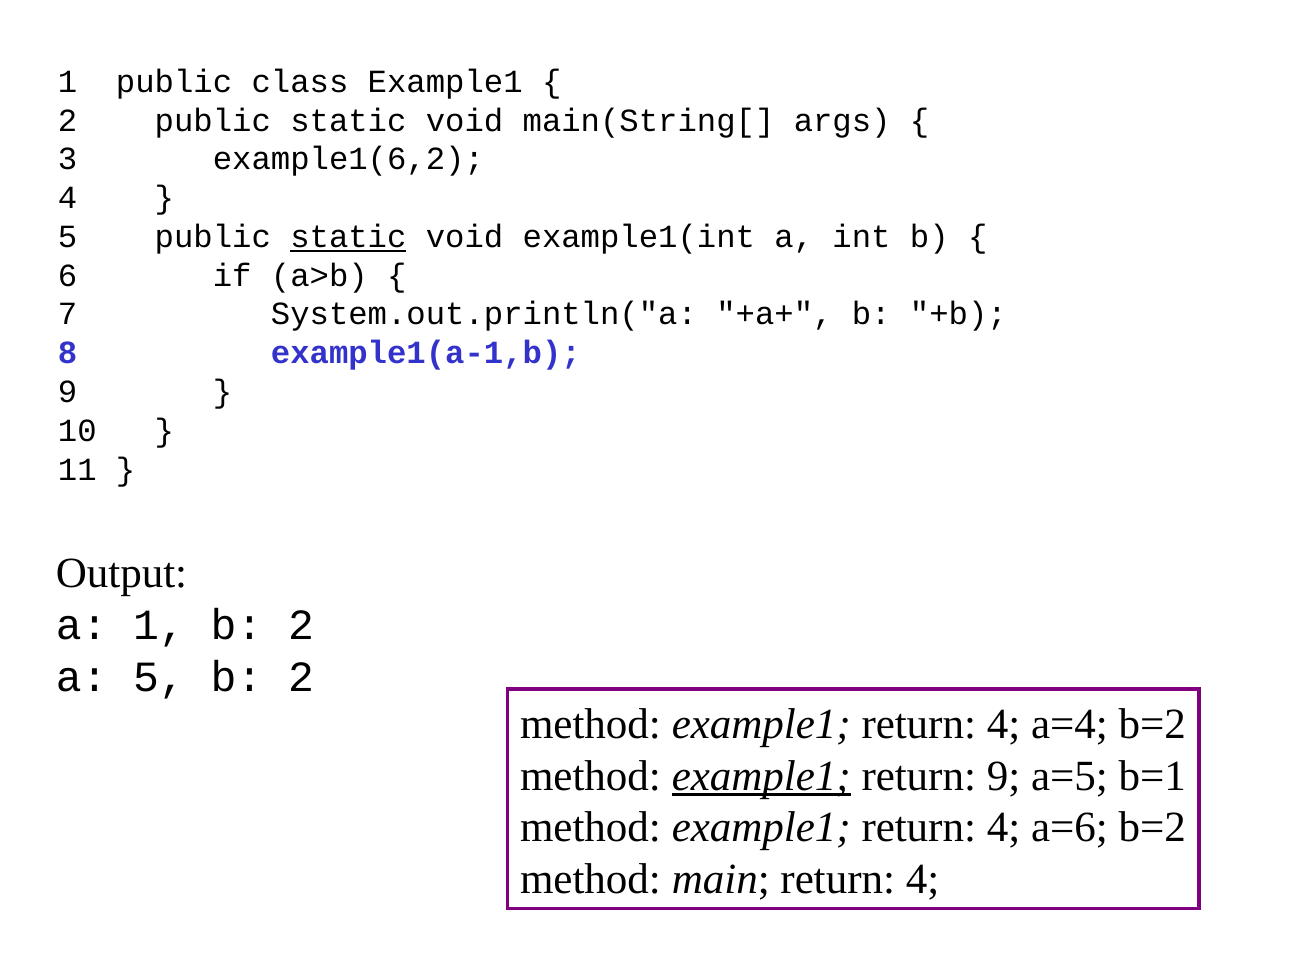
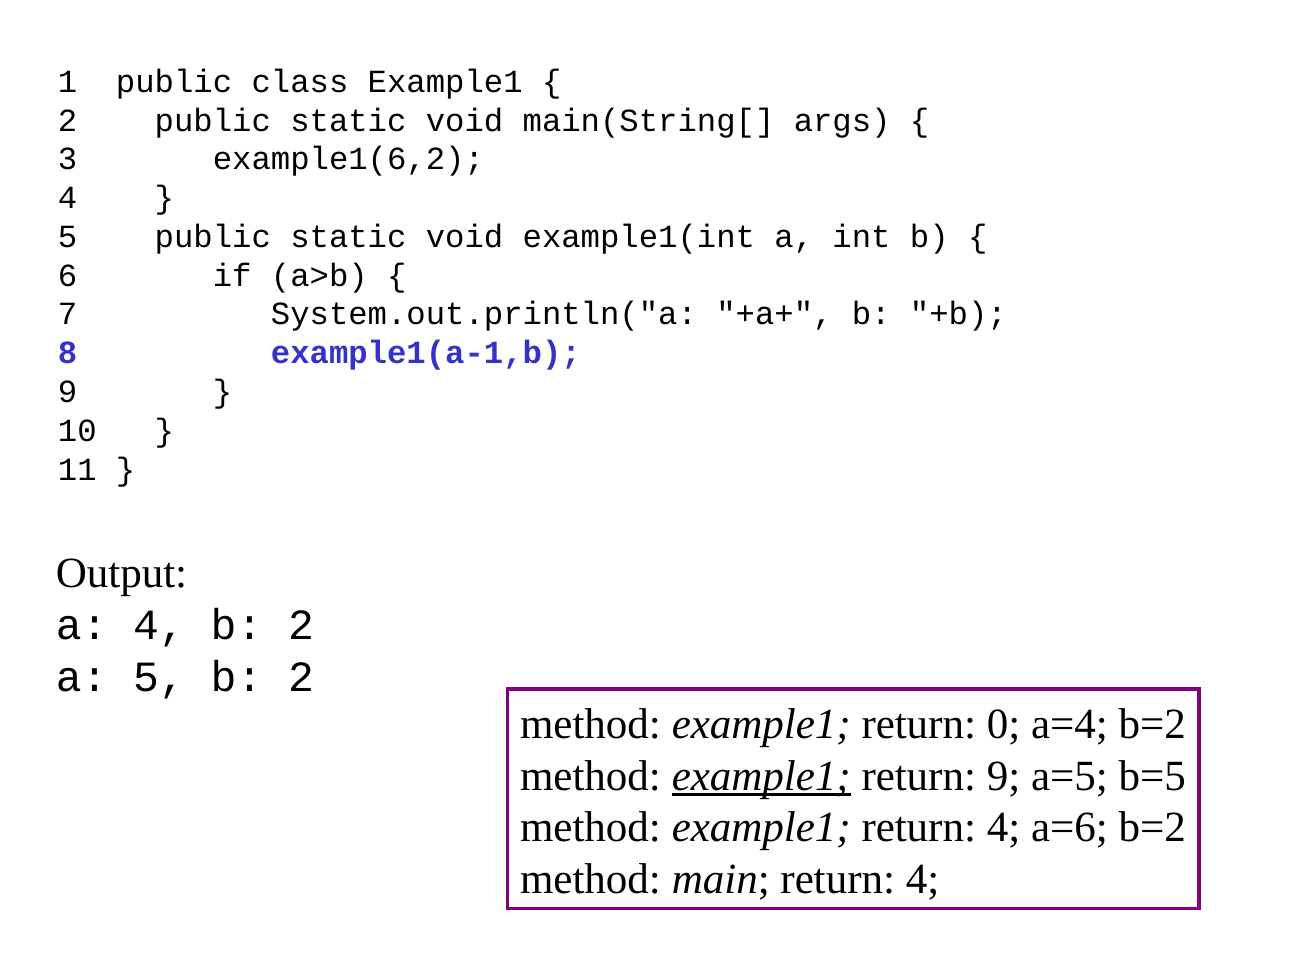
static underline: present -> none (348, 237)
a 1: 1 -> 4 (159, 625)
4: 4 -> 0 (1004, 724)
b=1: b=1 -> b=5 (1152, 775)
